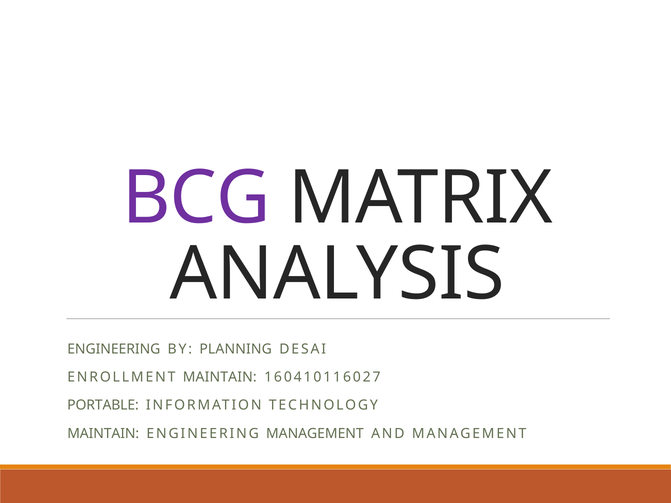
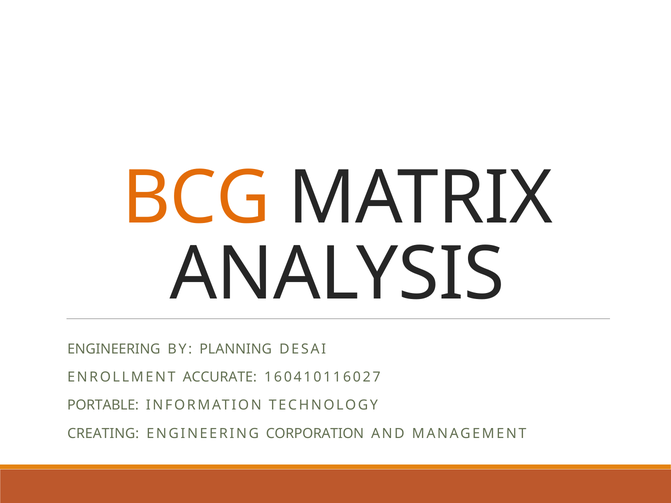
BCG colour: purple -> orange (196, 198)
ENROLLMENT MAINTAIN: MAINTAIN -> ACCURATE (220, 377)
MAINTAIN: MAINTAIN -> CREATING (103, 434)
ENGINEERING MANAGEMENT: MANAGEMENT -> CORPORATION (315, 434)
